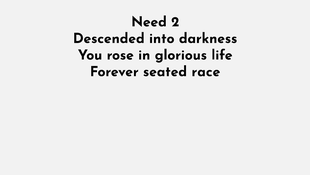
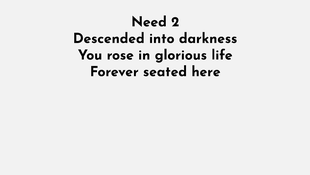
race: race -> here (206, 71)
